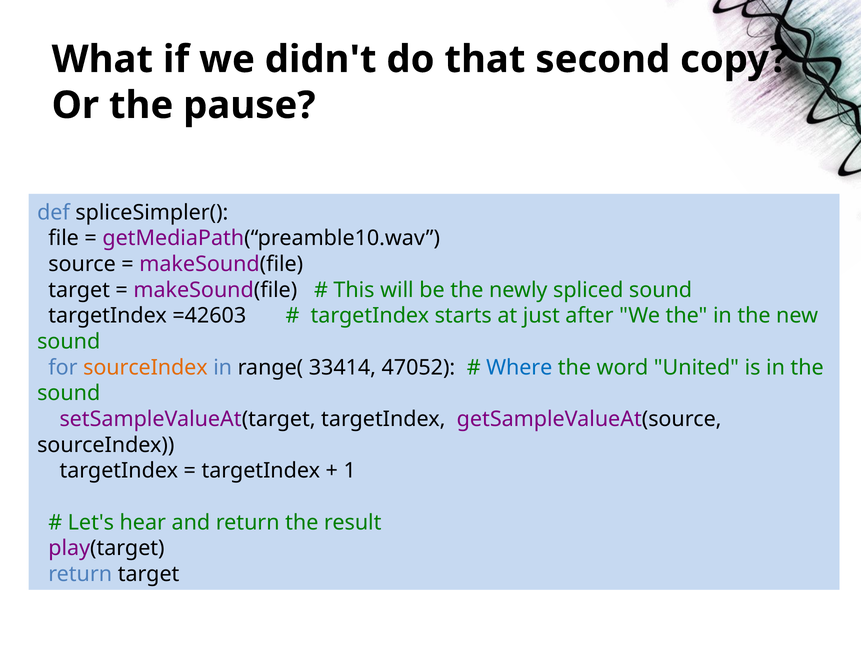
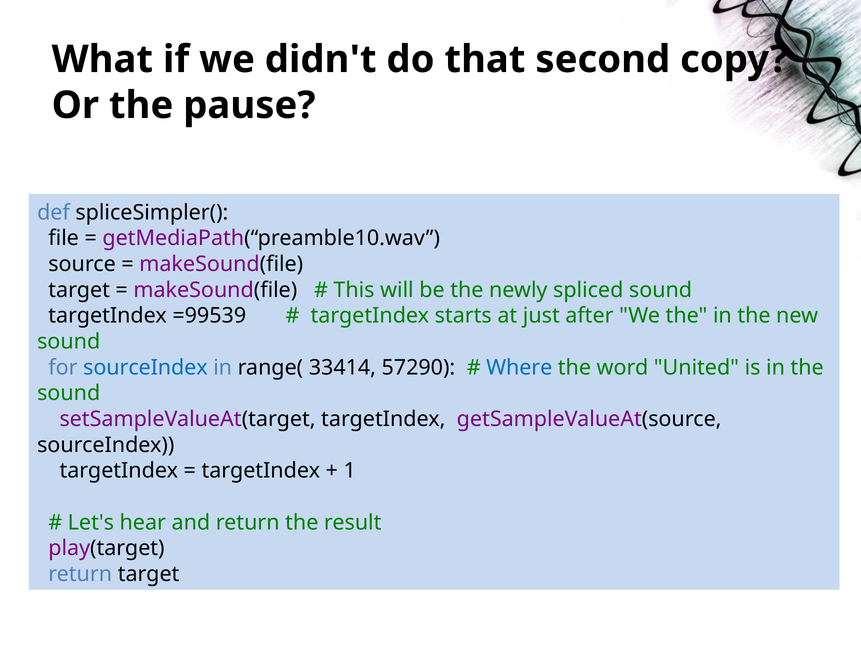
=42603: =42603 -> =99539 (209, 316)
sourceIndex colour: orange -> blue (145, 367)
47052: 47052 -> 57290 (418, 367)
